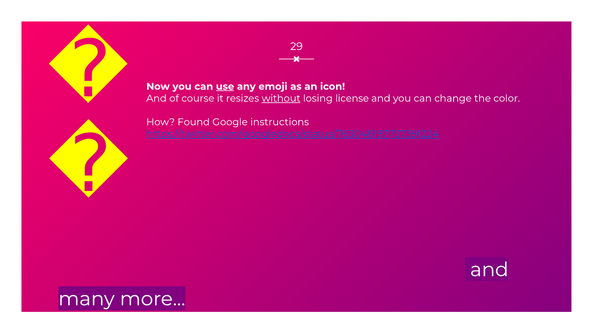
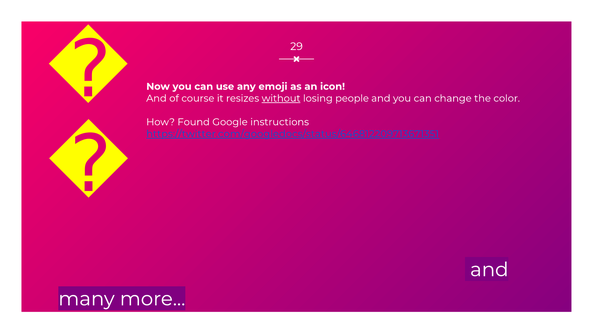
use underline: present -> none (225, 87)
license: license -> people (352, 99)
https://twitter.com/googledocs/status/763048197737391224: https://twitter.com/googledocs/status/763048197737391224 -> https://twitter.com/googledocs/status/646812209713671351 (293, 134)
